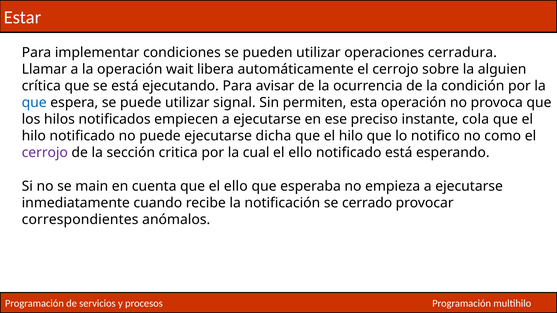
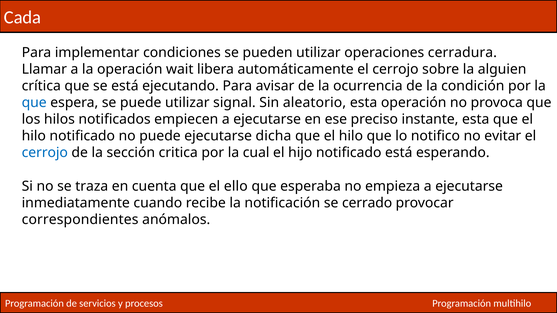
Estar: Estar -> Cada (23, 17)
permiten: permiten -> aleatorio (314, 103)
instante cola: cola -> esta (476, 119)
como: como -> evitar (503, 136)
cerrojo colour: purple -> blue (45, 153)
cual el ello: ello -> hijo (300, 153)
main: main -> traza (92, 186)
